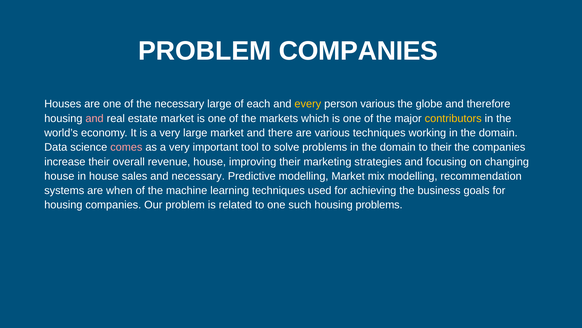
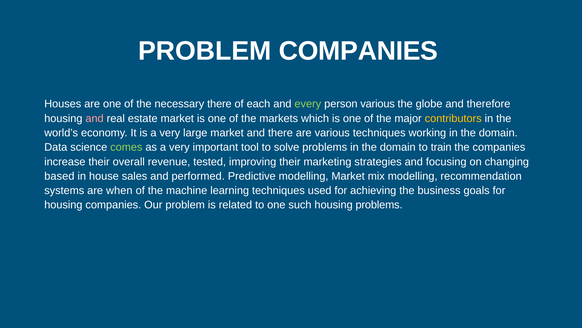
necessary large: large -> there (219, 104)
every colour: yellow -> light green (308, 104)
comes colour: pink -> light green (126, 147)
to their: their -> train (441, 147)
revenue house: house -> tested (210, 161)
house: house -> based (59, 176)
and necessary: necessary -> performed (198, 176)
